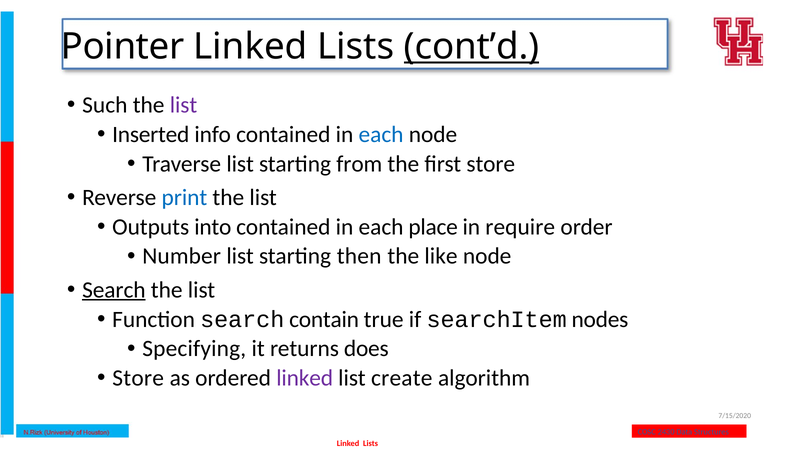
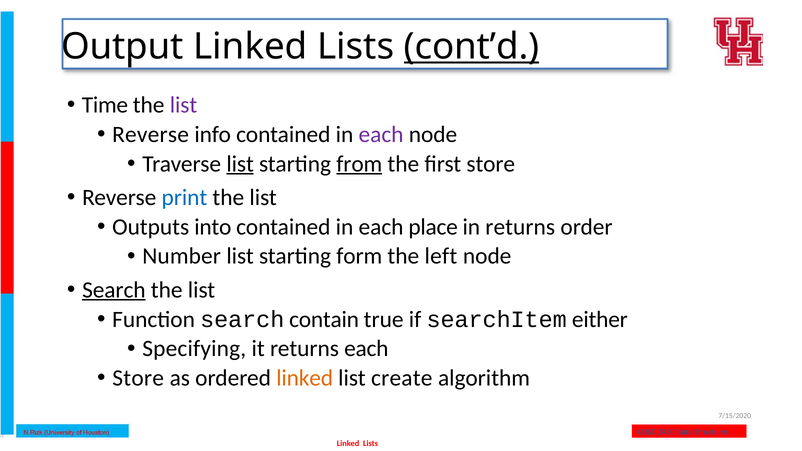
Pointer: Pointer -> Output (122, 47)
Such: Such -> Time (105, 105)
Inserted: Inserted -> Reverse (151, 134)
each colour: blue -> purple (381, 134)
list underline: none -> present (240, 164)
from underline: none -> present (359, 164)
in require: require -> returns (520, 227)
then: then -> form (359, 256)
like: like -> left (441, 256)
nodes: nodes -> either (600, 319)
returns does: does -> each (366, 349)
linked colour: purple -> orange (305, 378)
